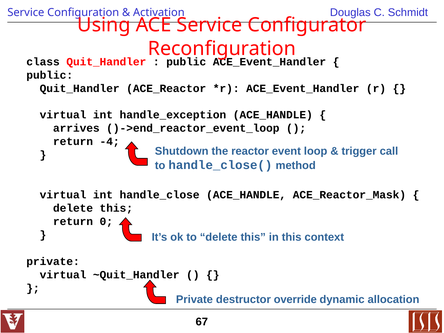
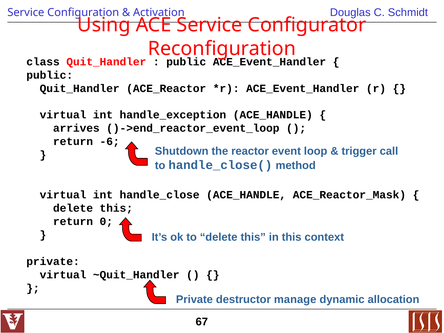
-4: -4 -> -6 (110, 142)
override: override -> manage (295, 300)
